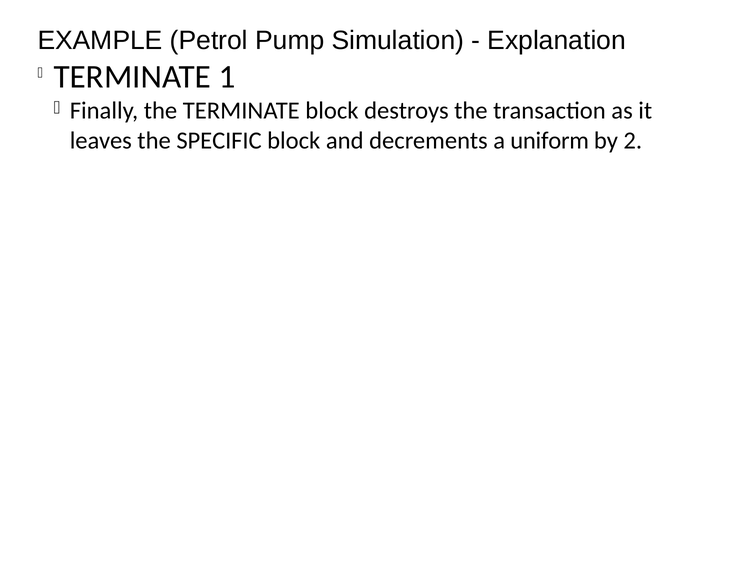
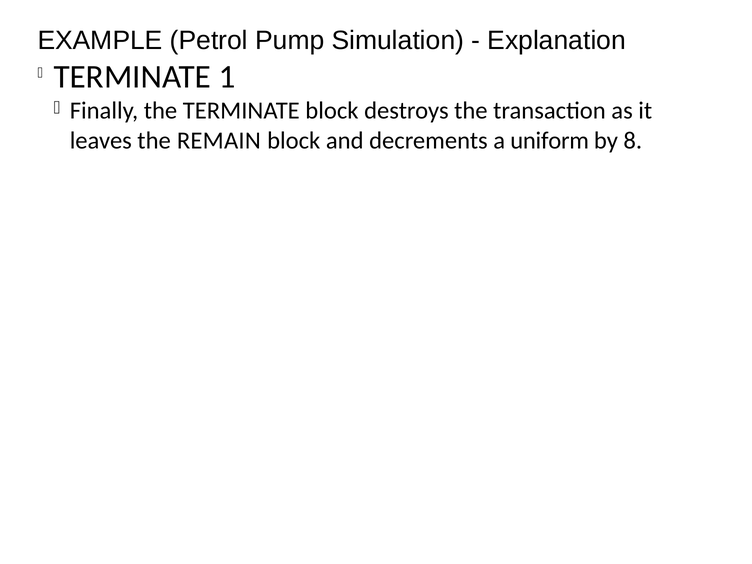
SPECIFIC: SPECIFIC -> REMAIN (219, 140)
2: 2 -> 8 (633, 140)
